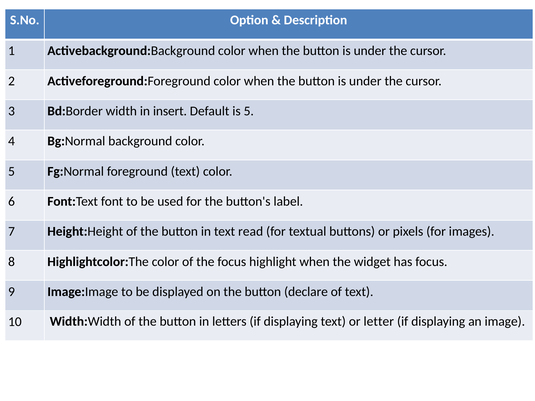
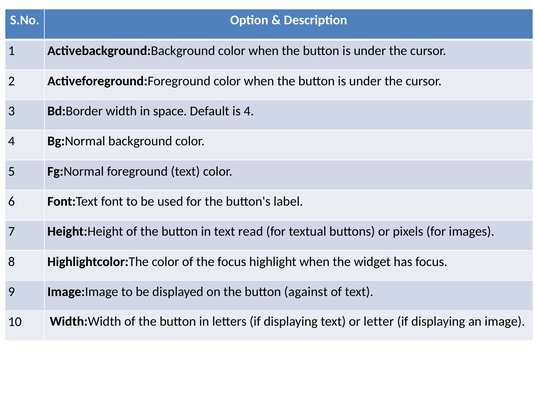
insert: insert -> space (170, 111)
is 5: 5 -> 4 (249, 111)
declare: declare -> against (306, 292)
